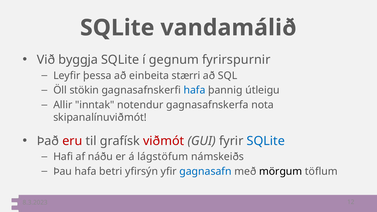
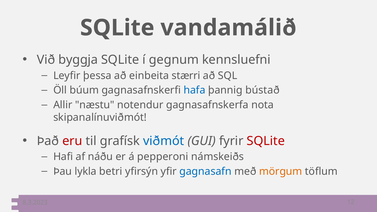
fyrirspurnir: fyrirspurnir -> kennsluefni (236, 60)
stökin: stökin -> búum (84, 90)
útleigu: útleigu -> bústað (262, 90)
inntak: inntak -> næstu (95, 105)
viðmót colour: red -> blue (164, 141)
SQLite colour: blue -> red (266, 141)
lágstöfum: lágstöfum -> pepperoni (163, 157)
Þau hafa: hafa -> lykla (86, 171)
mörgum colour: black -> orange (281, 171)
